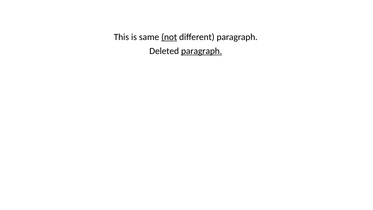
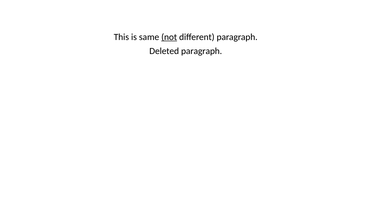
paragraph underline: present -> none (202, 51)
